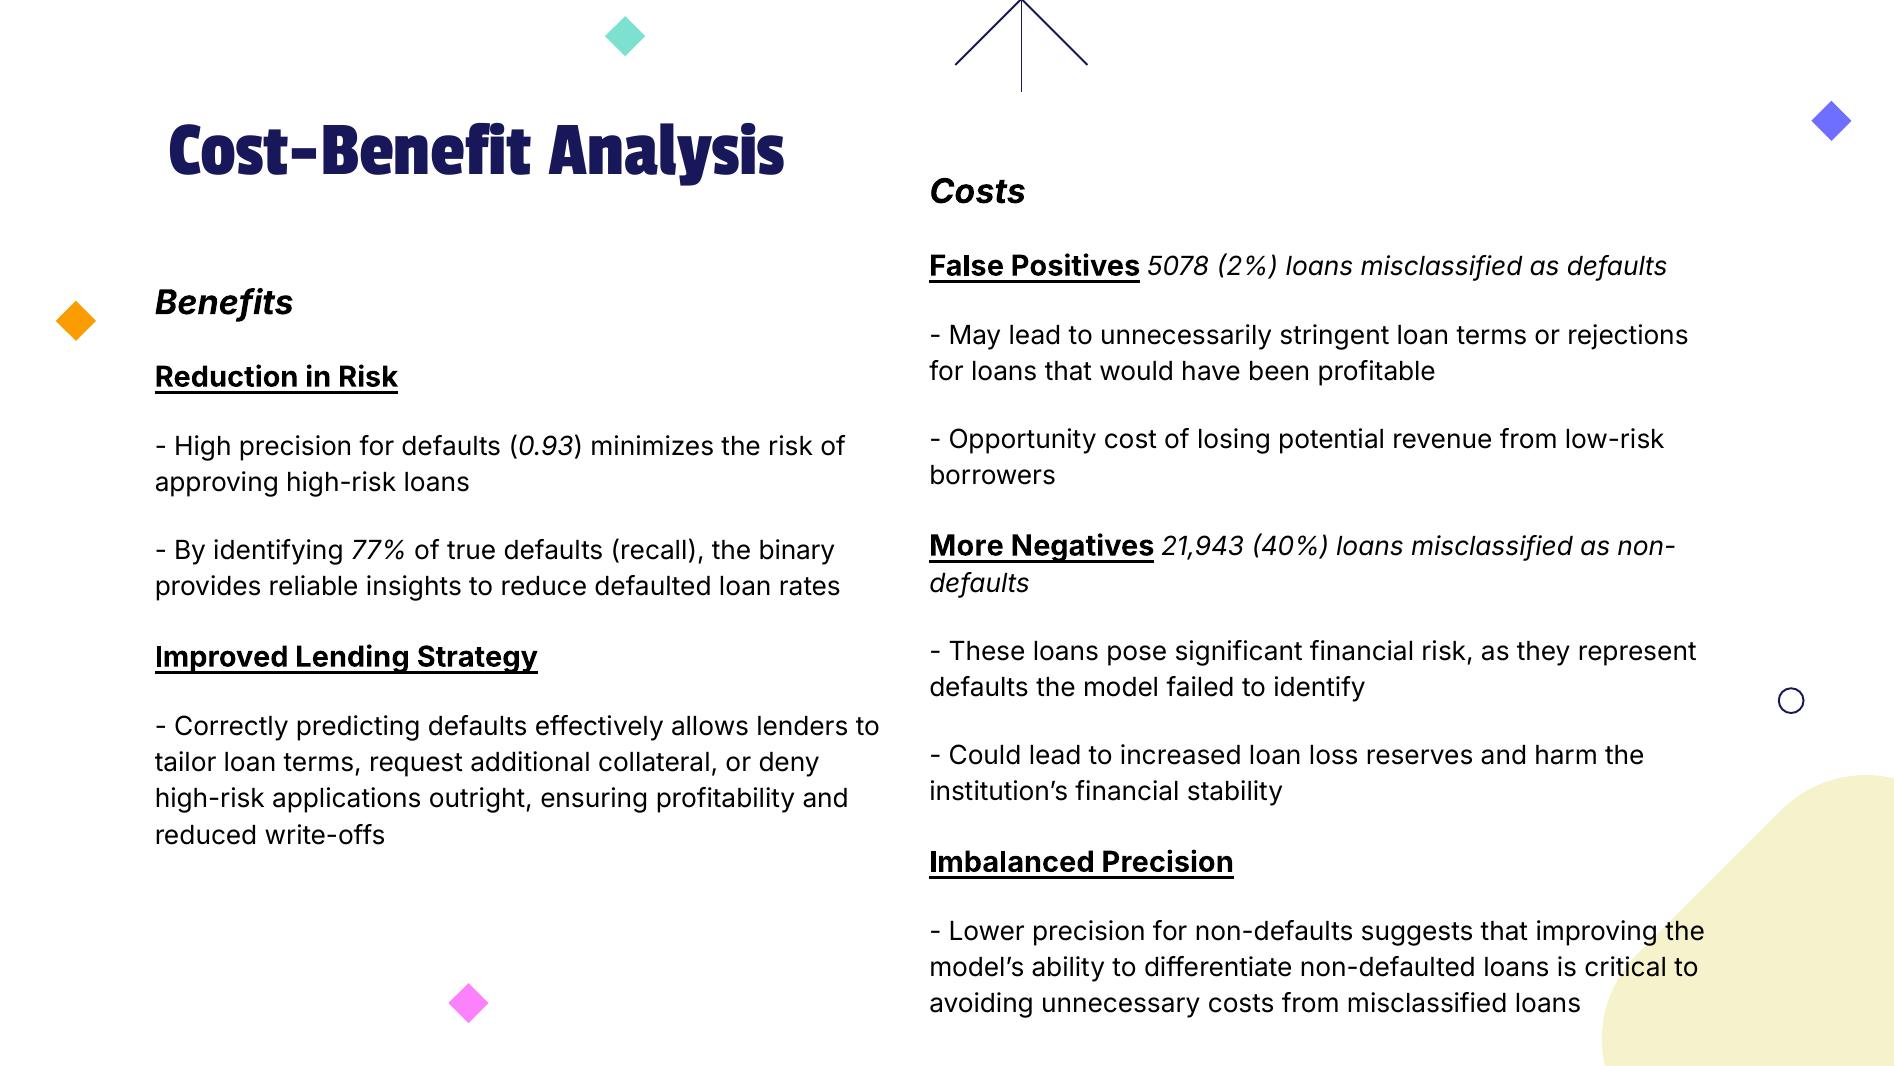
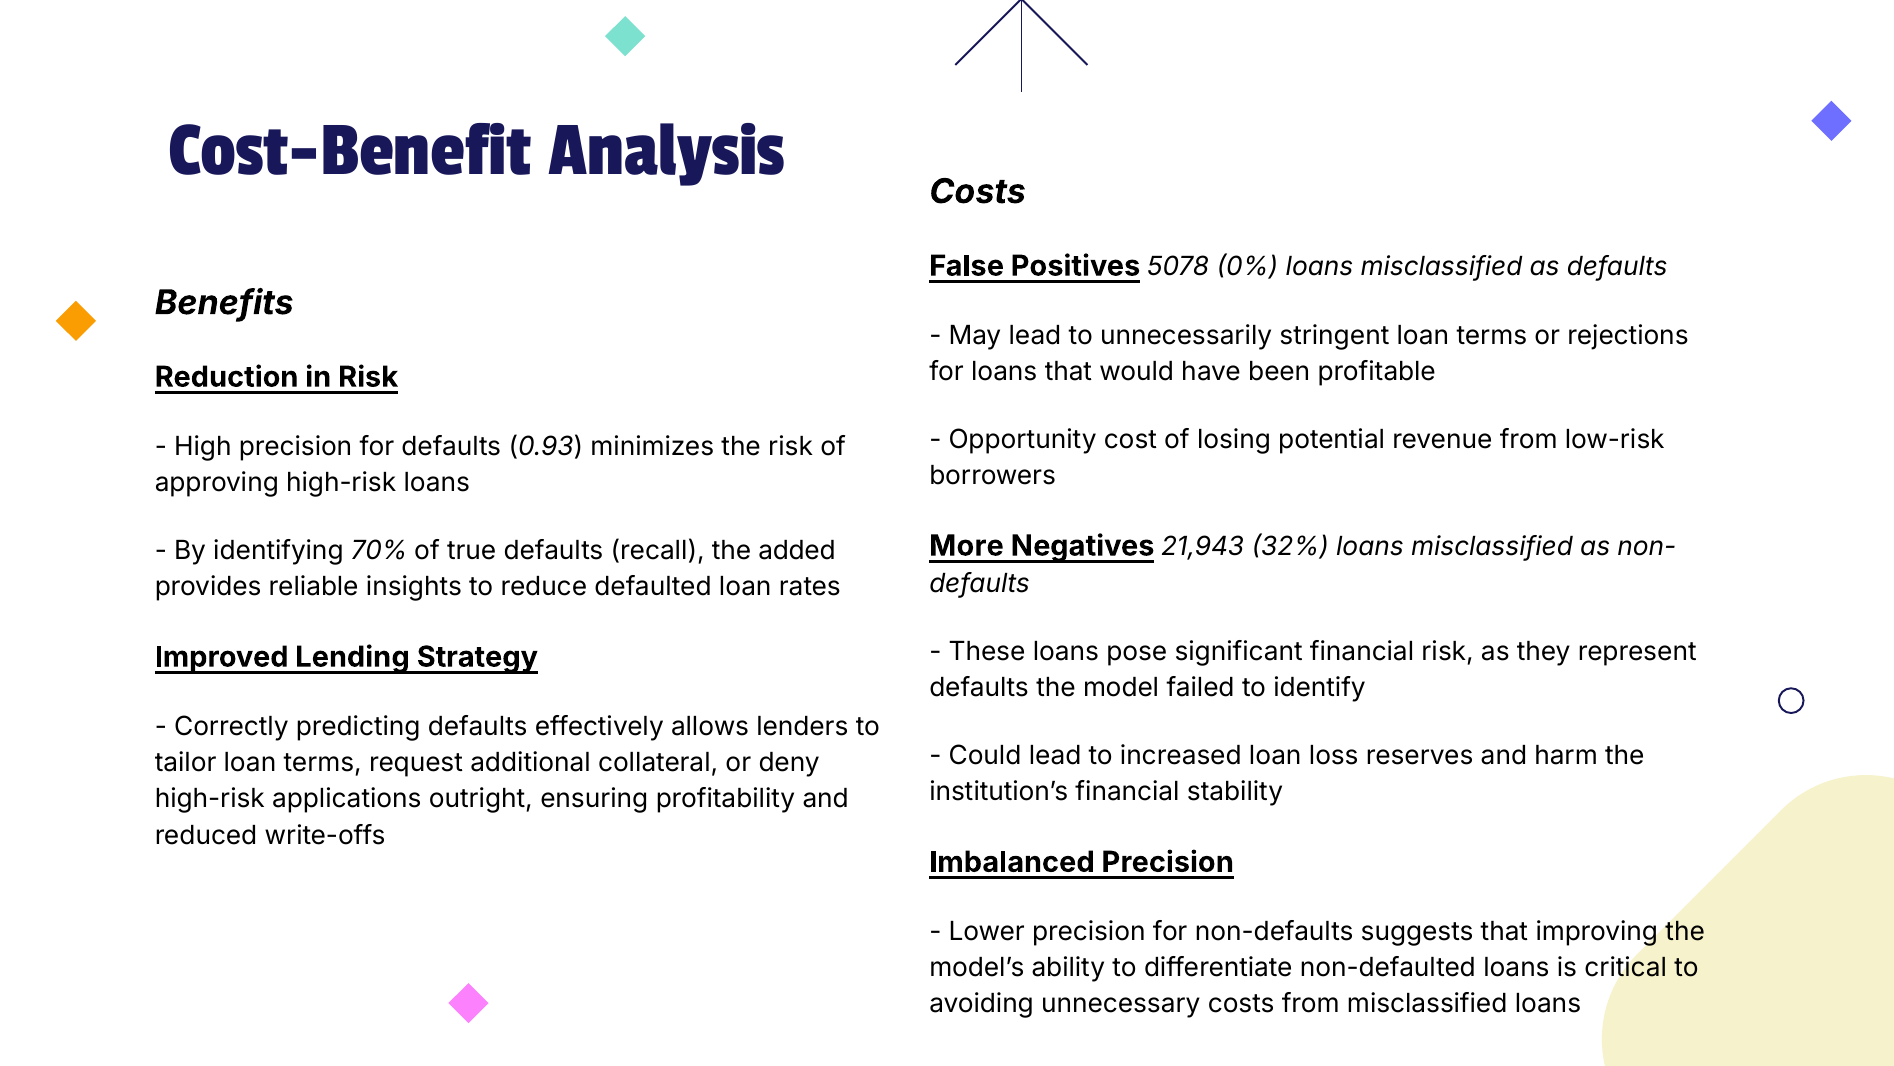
2%: 2% -> 0% (1247, 267)
40%: 40% -> 32% (1290, 547)
77%: 77% -> 70% (379, 550)
binary: binary -> added (797, 550)
